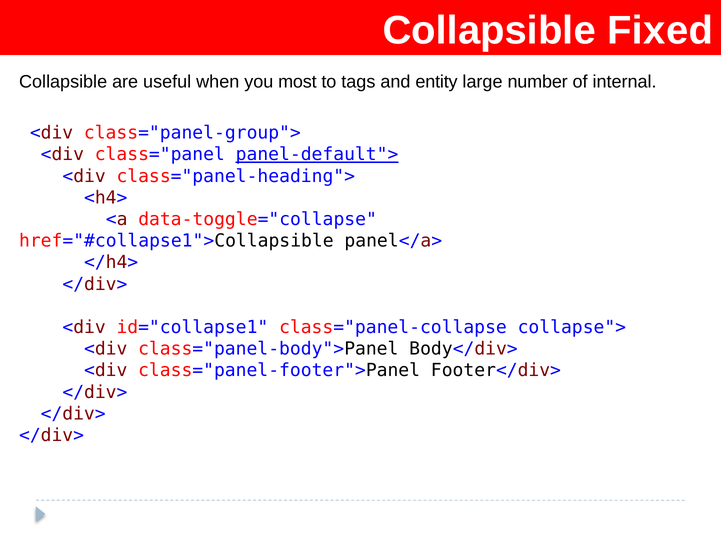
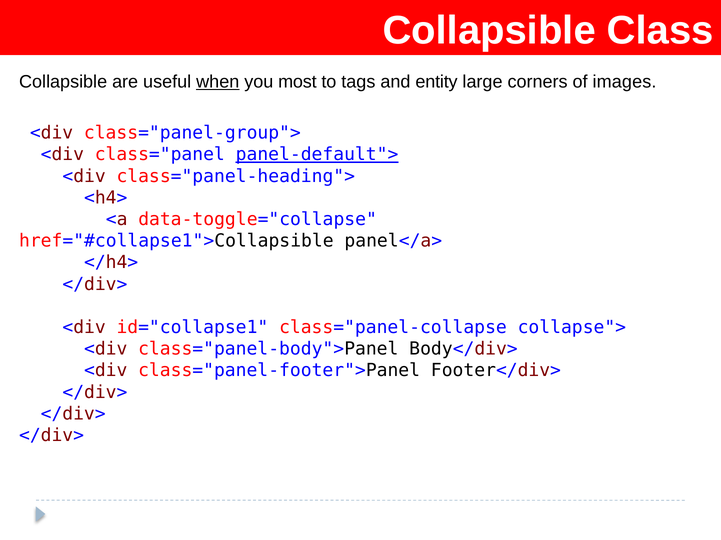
Fixed: Fixed -> Class (660, 30)
when underline: none -> present (218, 82)
number: number -> corners (538, 82)
internal: internal -> images (625, 82)
